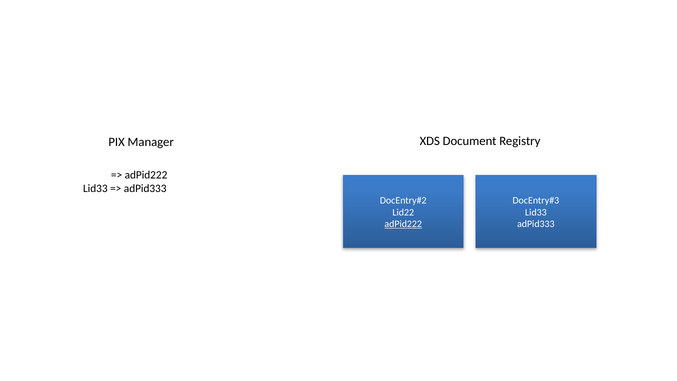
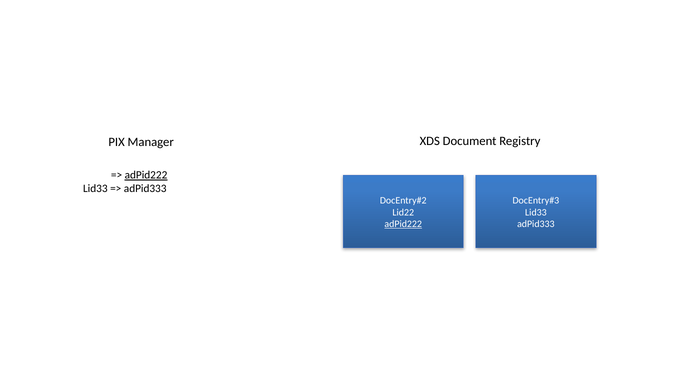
adPid222 underline: none -> present (146, 175)
